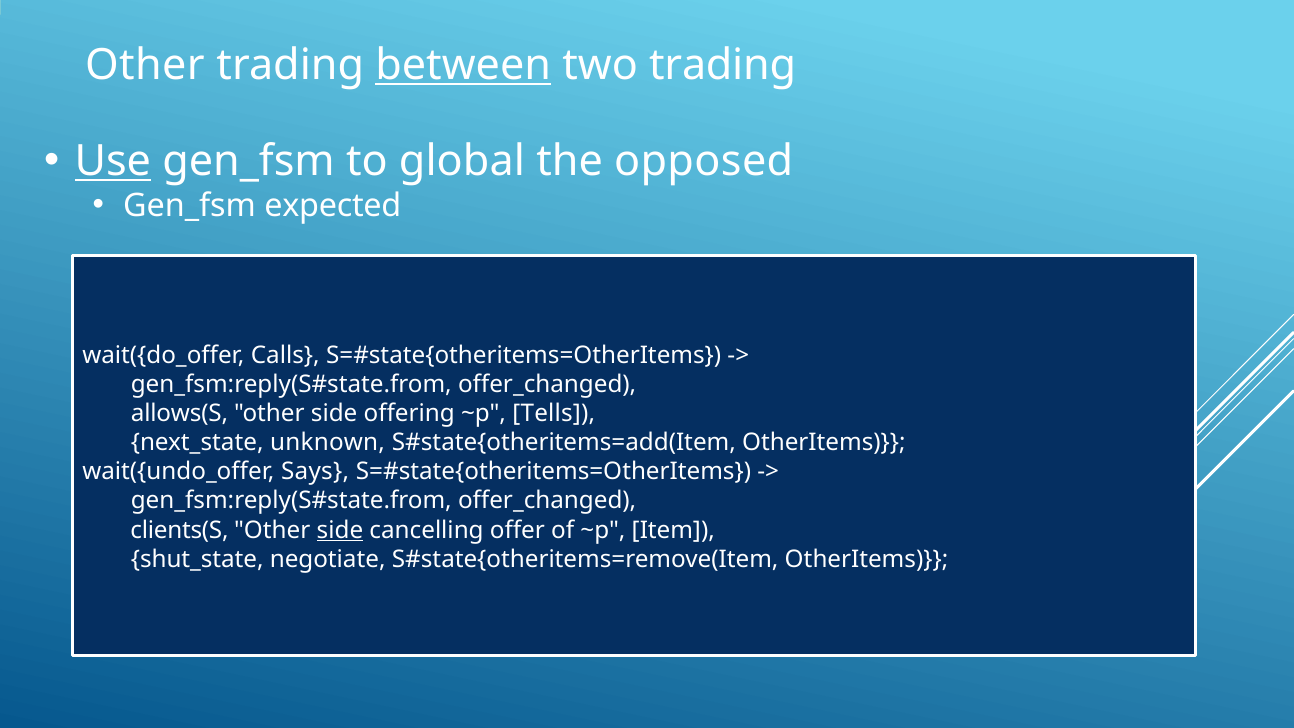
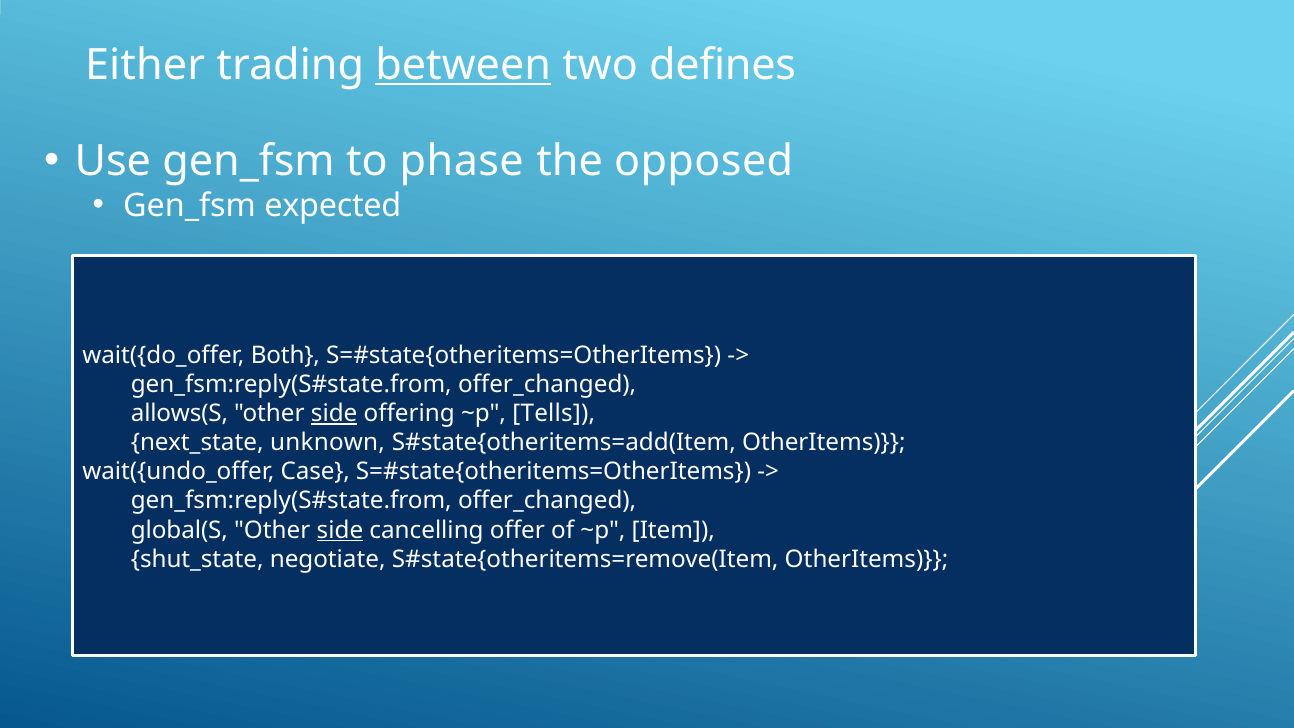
Other: Other -> Either (145, 66)
two trading: trading -> defines (723, 66)
Use underline: present -> none (113, 161)
global: global -> phase (462, 161)
Calls: Calls -> Both (285, 355)
side underline: none -> present (334, 413)
Says: Says -> Case (315, 472)
clients(S: clients(S -> global(S (179, 530)
